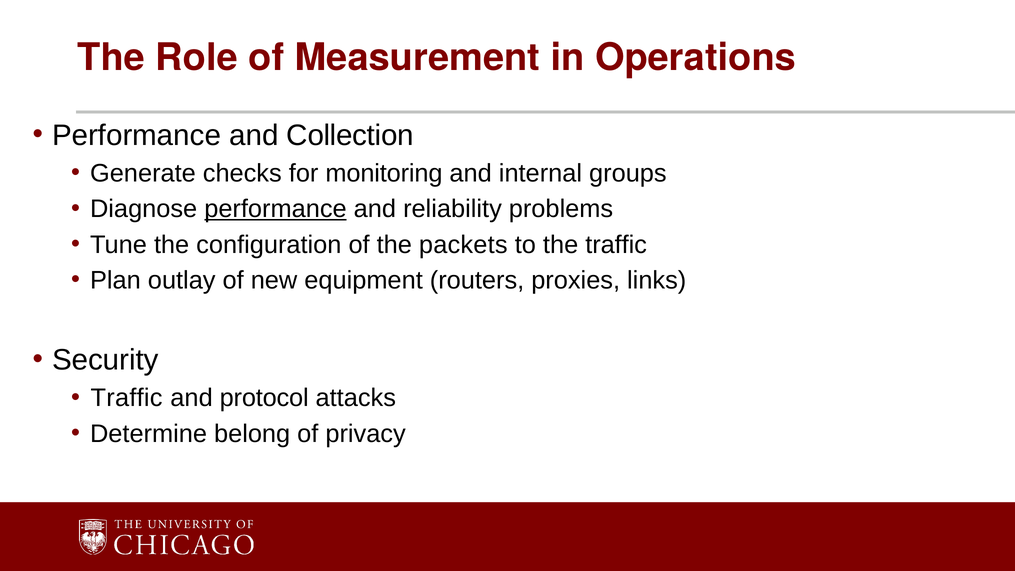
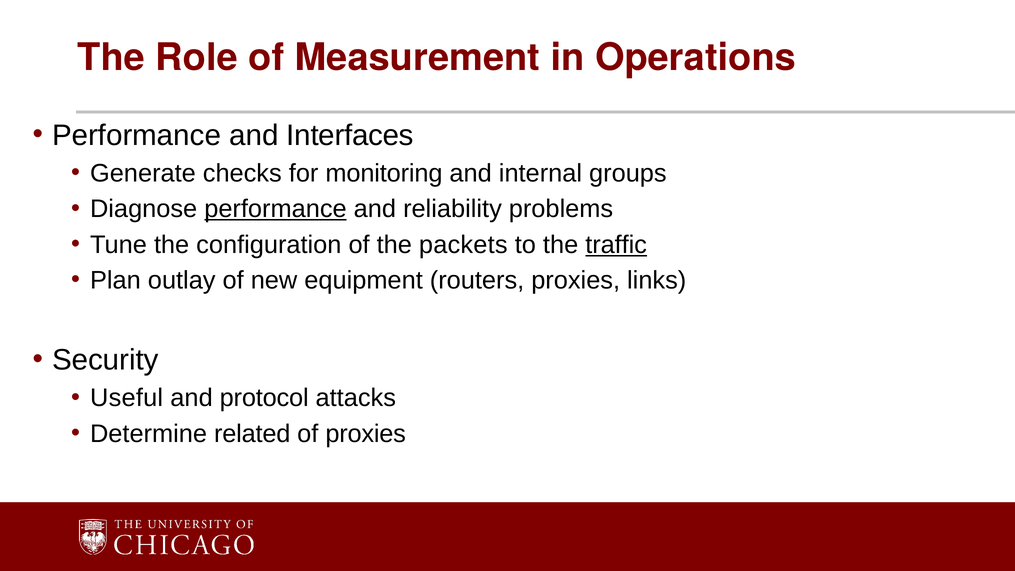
Collection: Collection -> Interfaces (350, 135)
traffic underline: none -> present (616, 245)
Traffic: Traffic -> Useful (127, 398)
belong: belong -> related (252, 434)
of privacy: privacy -> proxies (366, 434)
